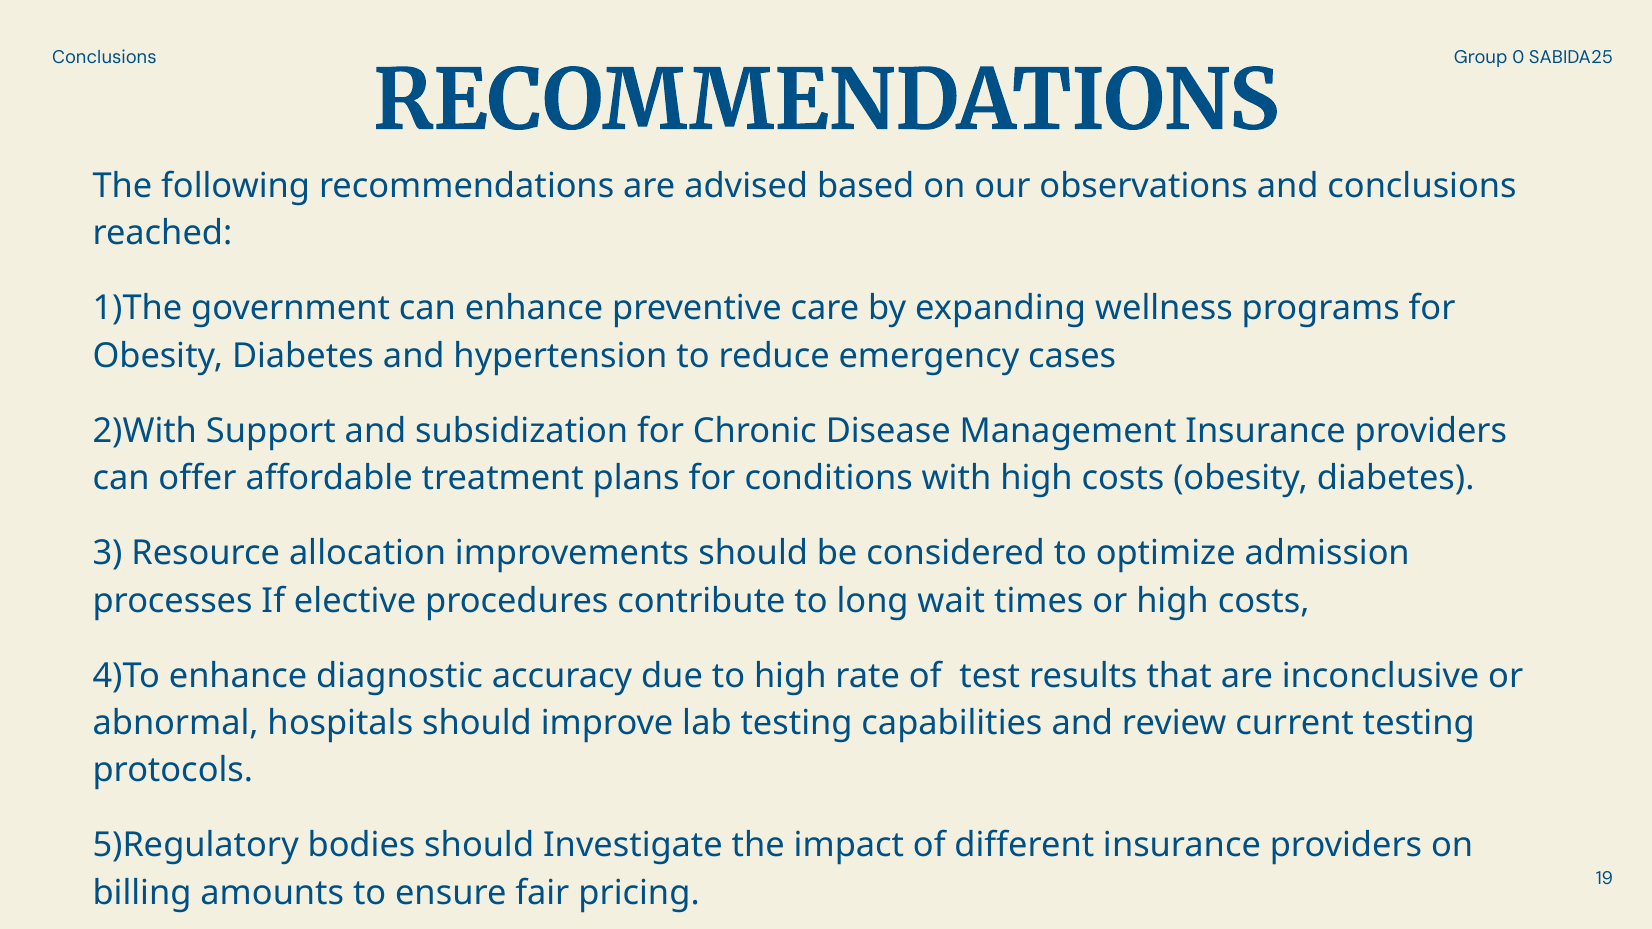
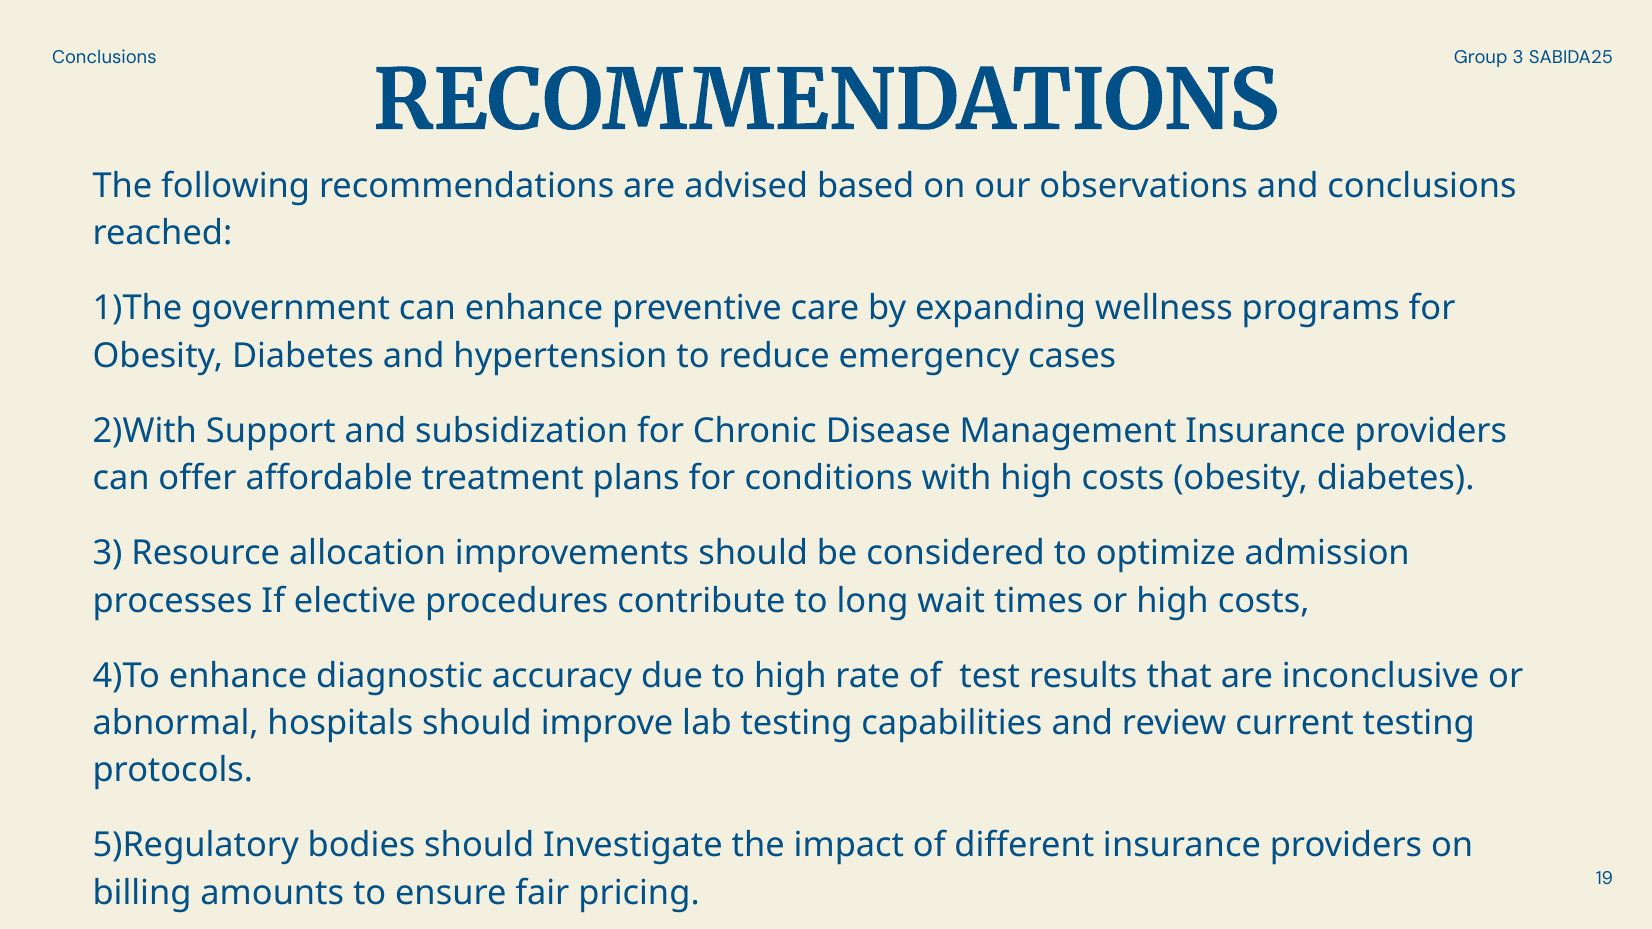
Group 0: 0 -> 3 (1518, 57)
